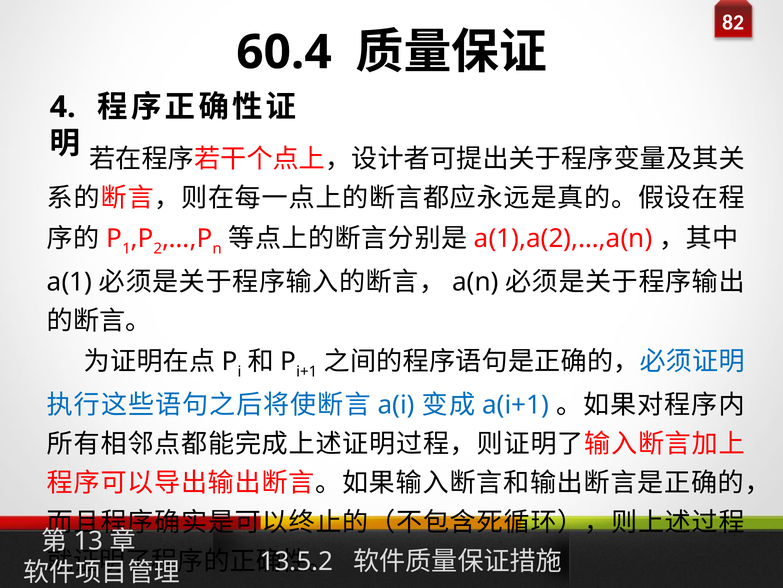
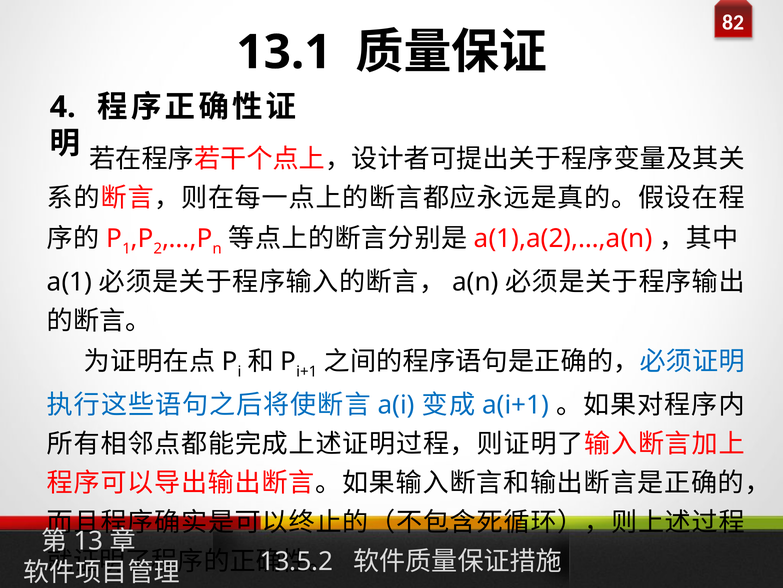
60.4: 60.4 -> 13.1 (284, 52)
